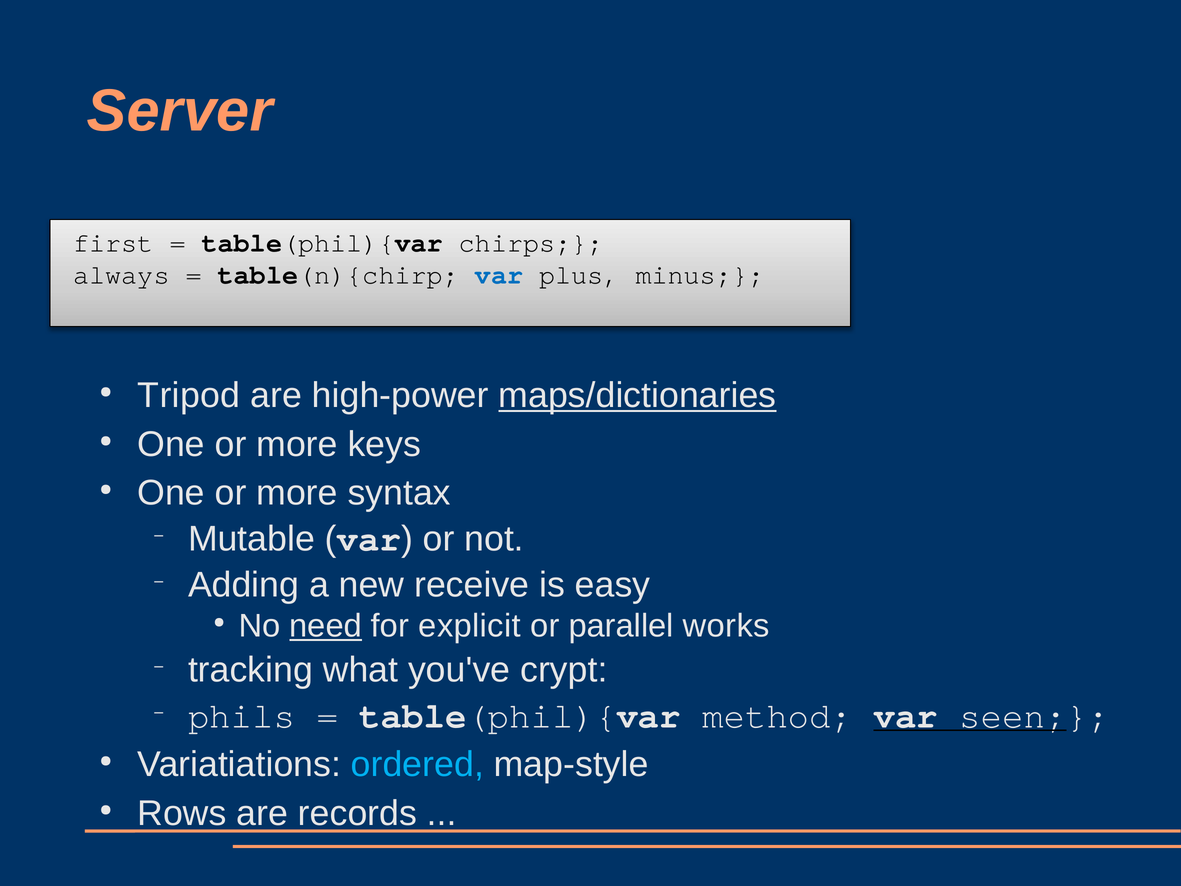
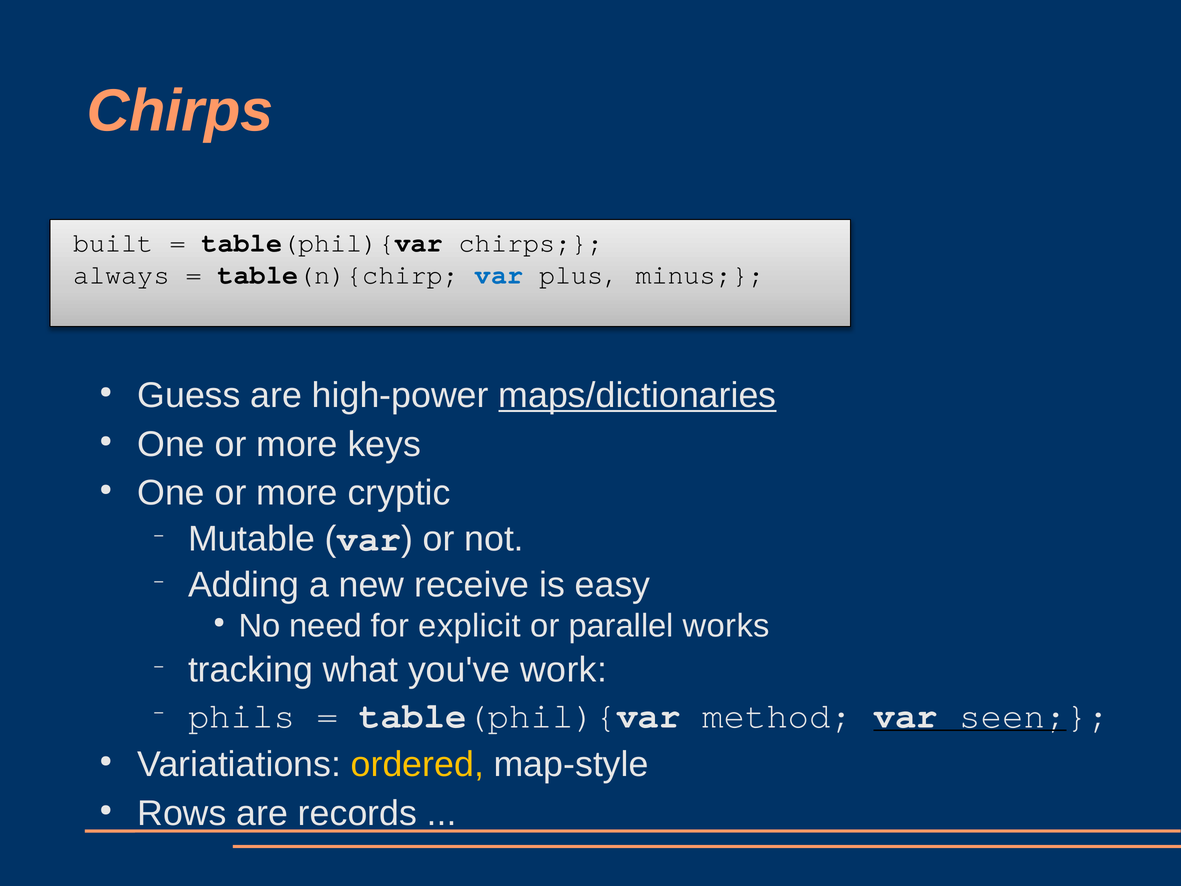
Server: Server -> Chirps (180, 111)
first: first -> built (113, 243)
Tripod: Tripod -> Guess (189, 395)
syntax: syntax -> cryptic (399, 493)
need underline: present -> none (326, 625)
crypt: crypt -> work (564, 670)
ordered colour: light blue -> yellow (417, 764)
